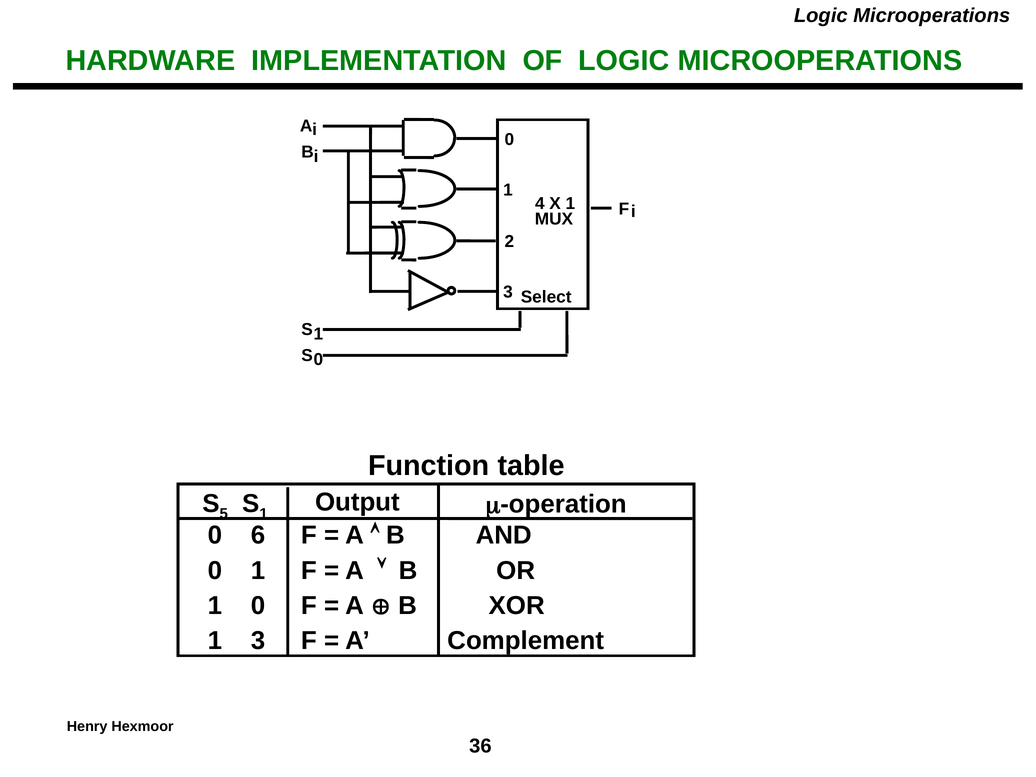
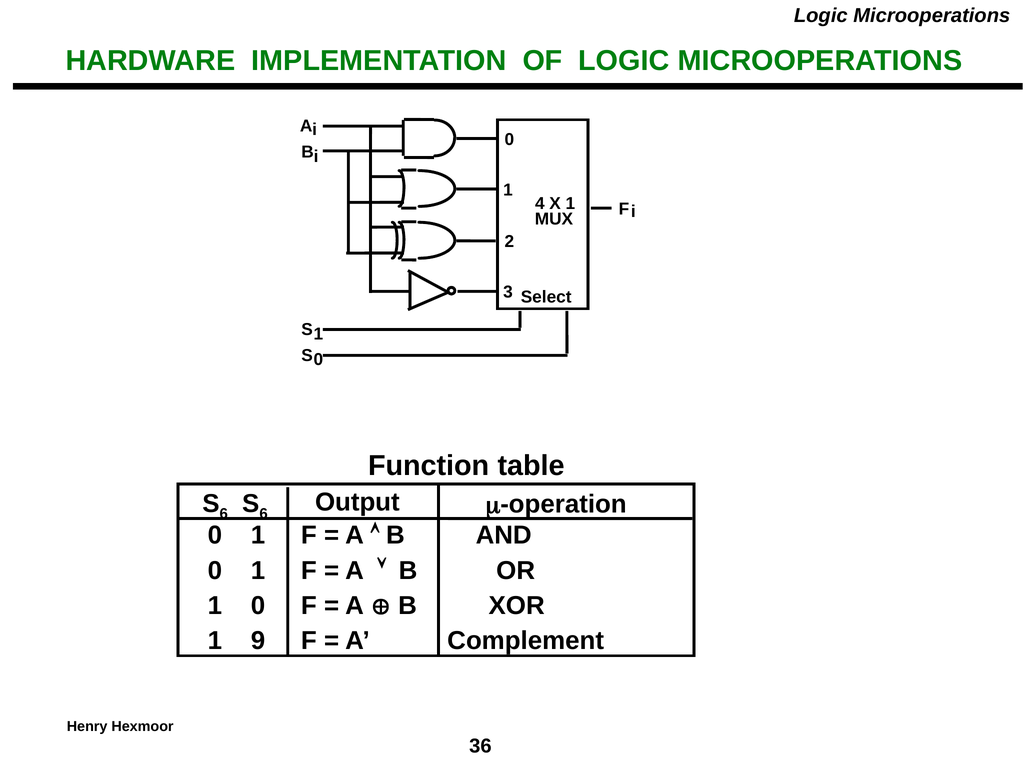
5: 5 -> 6 (224, 514)
1: 1 -> 6 (264, 514)
6: 6 -> 1 (258, 535)
1 3: 3 -> 9 (258, 641)
